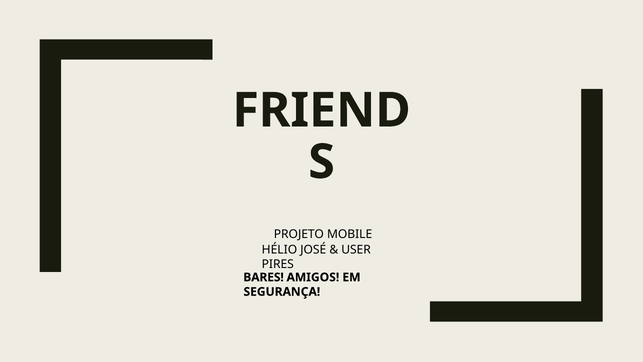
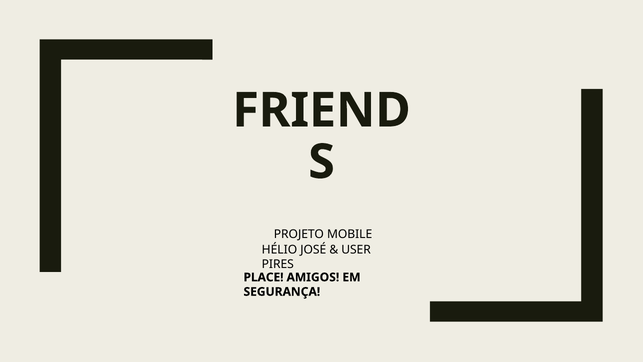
BARES: BARES -> PLACE (264, 277)
